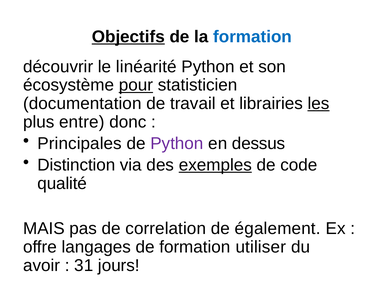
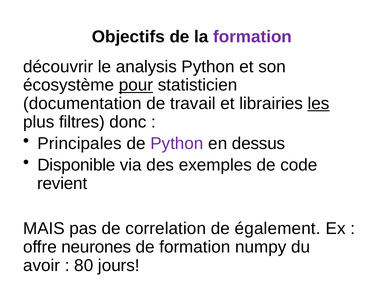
Objectifs underline: present -> none (128, 37)
formation colour: blue -> purple (253, 37)
linéarité: linéarité -> analysis (146, 67)
entre: entre -> filtres (82, 122)
Distinction: Distinction -> Disponible (76, 165)
exemples underline: present -> none (215, 165)
qualité: qualité -> revient (62, 183)
langages: langages -> neurones (96, 247)
utiliser: utiliser -> numpy (261, 247)
31: 31 -> 80 (84, 265)
